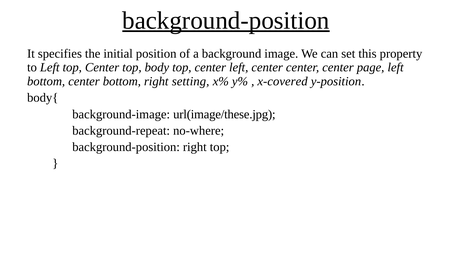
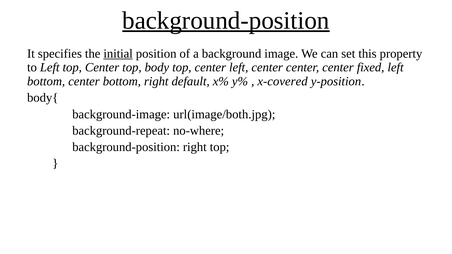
initial underline: none -> present (118, 54)
page: page -> fixed (371, 68)
setting: setting -> default (191, 81)
url(image/these.jpg: url(image/these.jpg -> url(image/both.jpg (224, 114)
